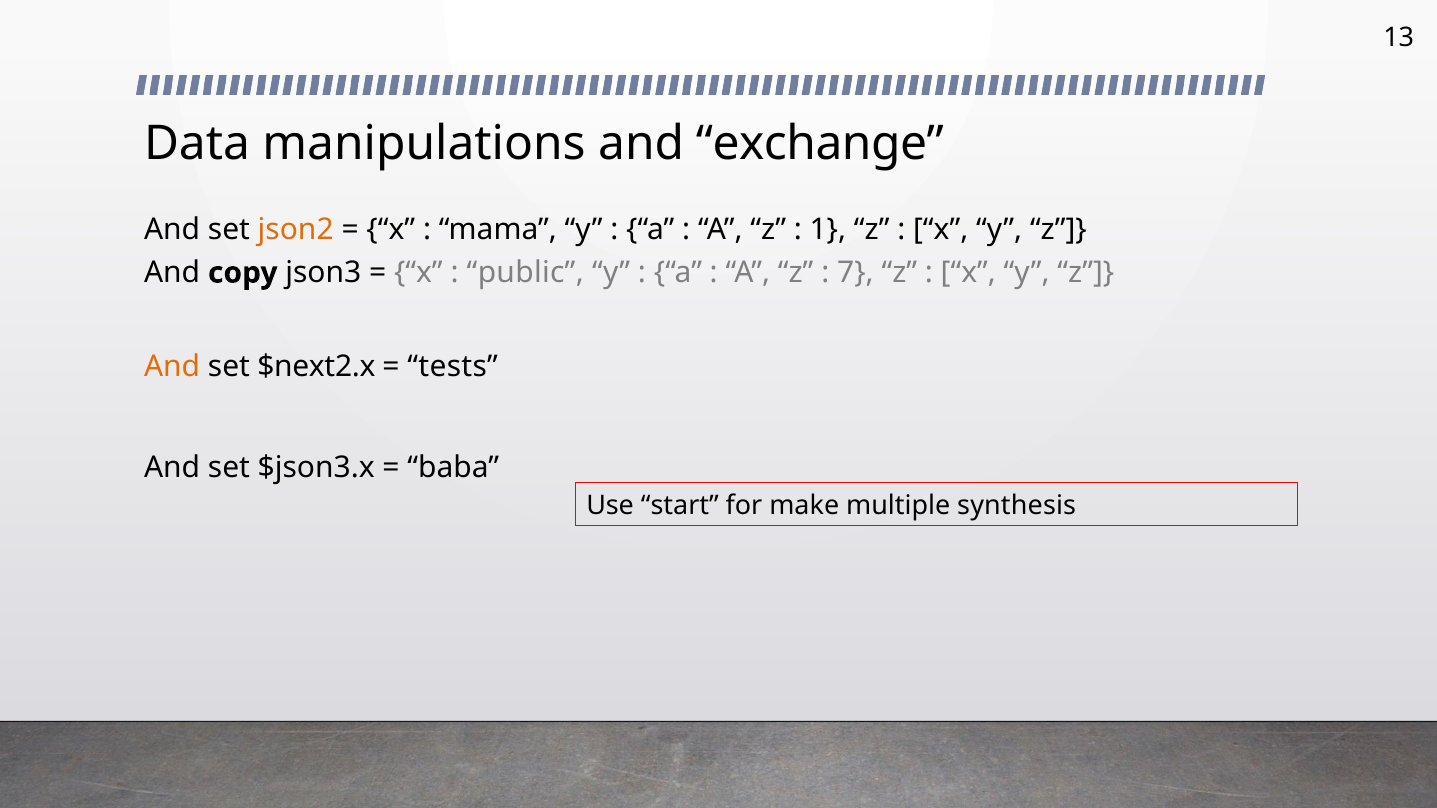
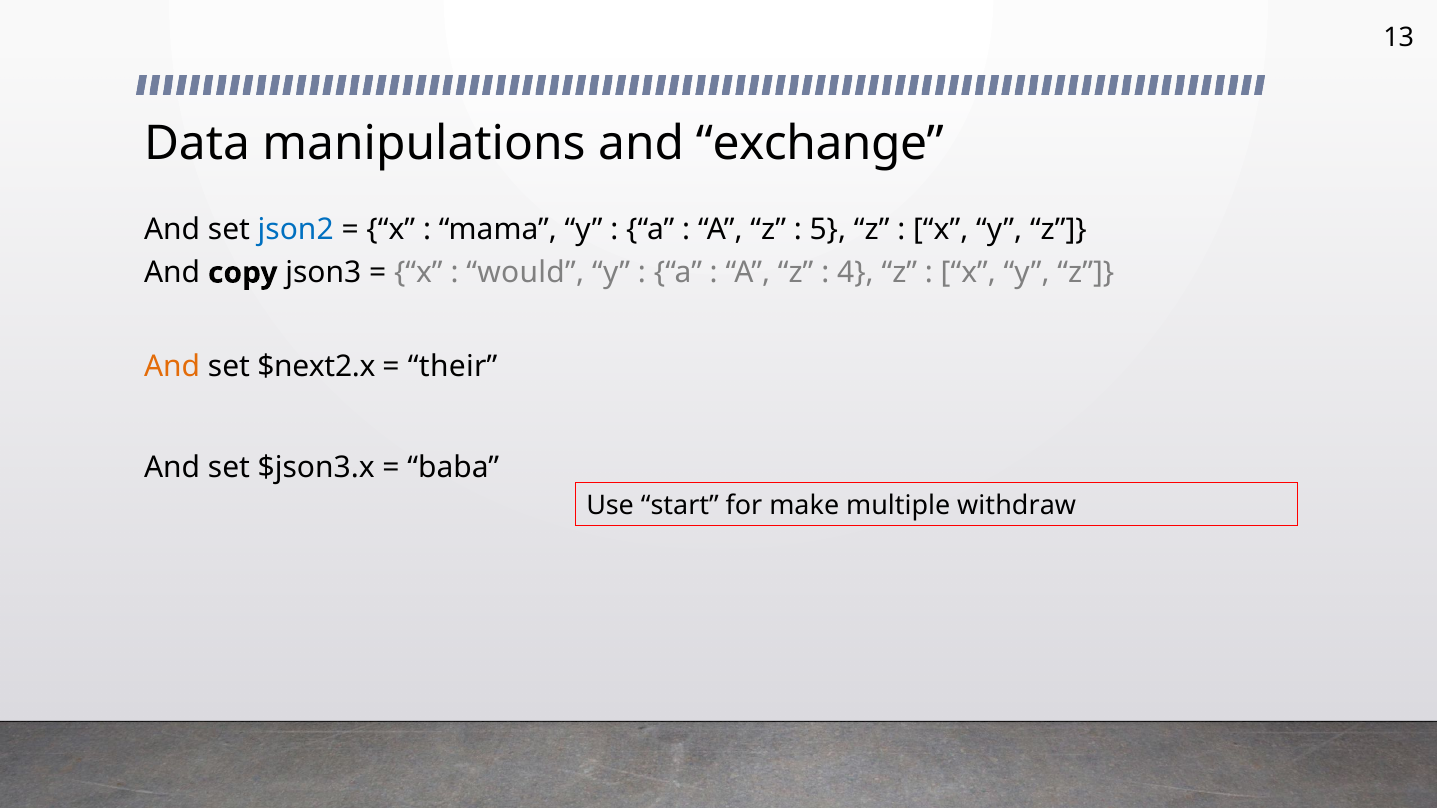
json2 colour: orange -> blue (296, 230)
1: 1 -> 5 (828, 230)
public: public -> would (525, 273)
7: 7 -> 4 (855, 273)
tests: tests -> their (453, 367)
synthesis: synthesis -> withdraw (1017, 506)
